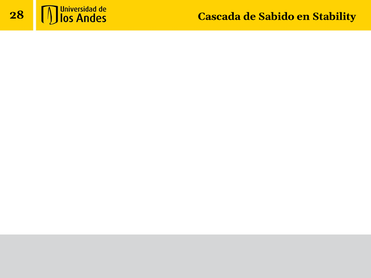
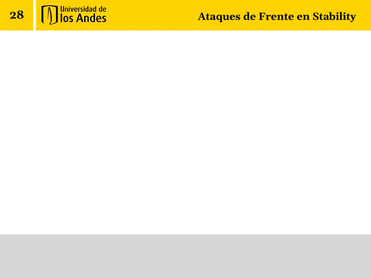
Cascada: Cascada -> Ataques (219, 16)
Sabido: Sabido -> Frente (276, 16)
